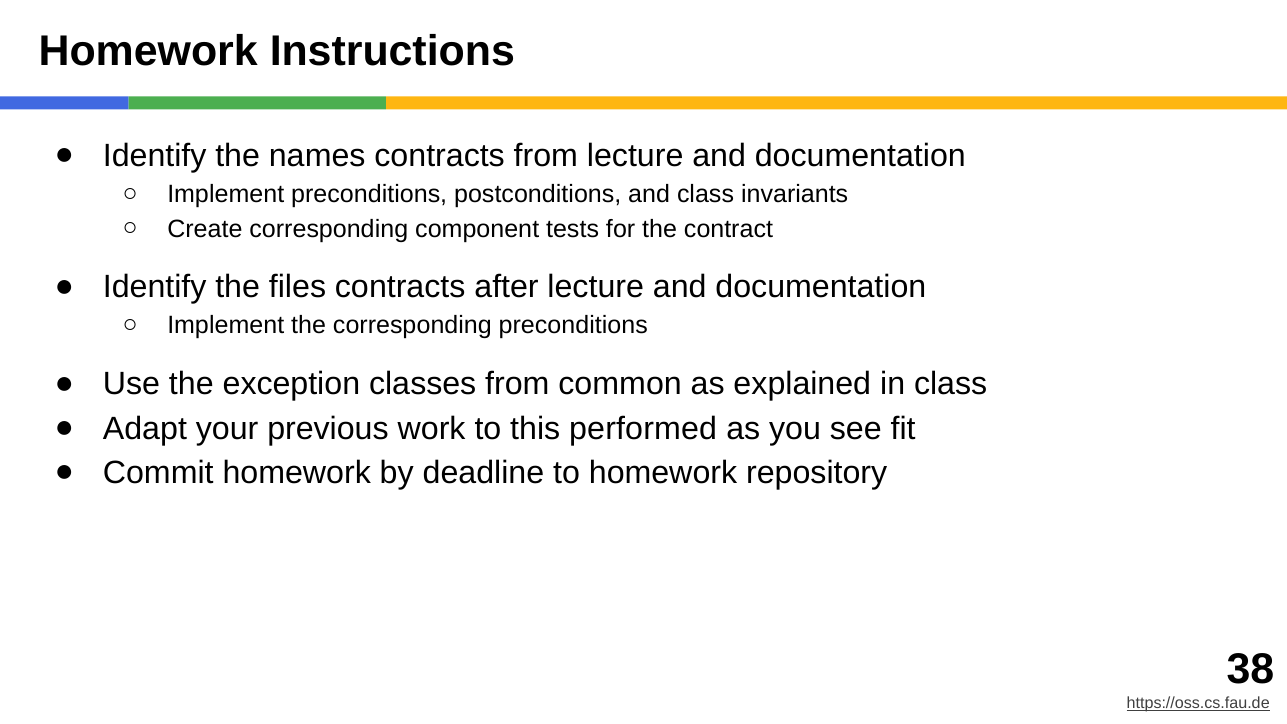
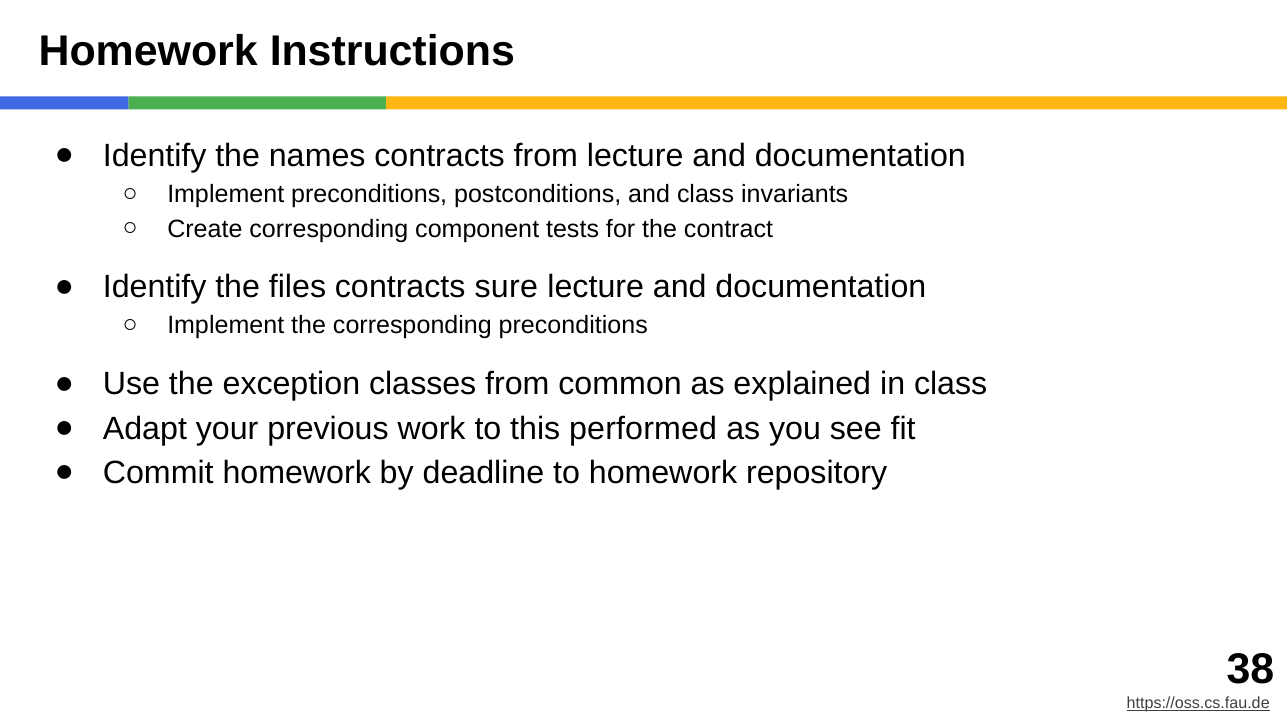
after: after -> sure (506, 287)
